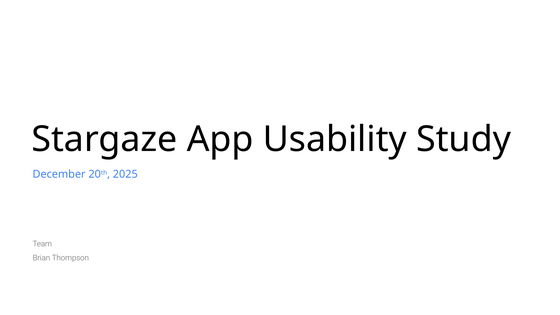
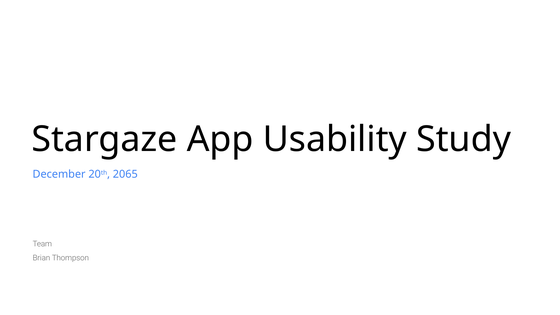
2025: 2025 -> 2065 (125, 174)
